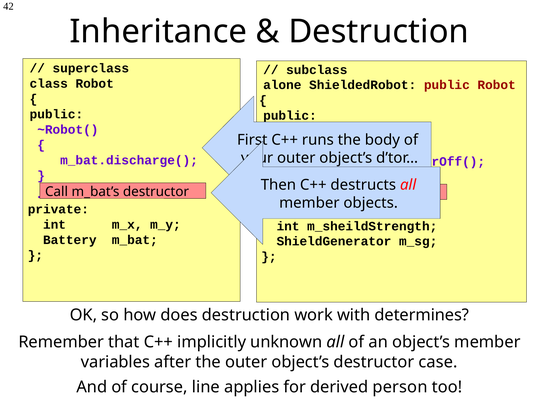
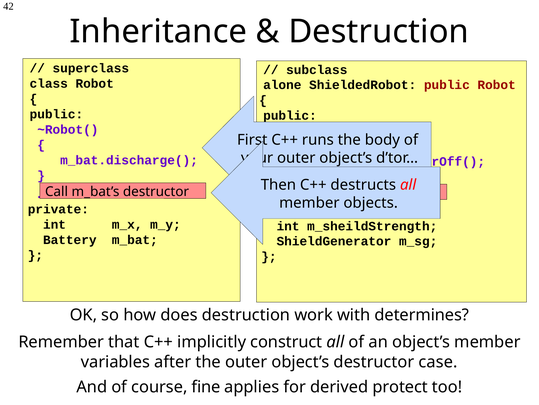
unknown: unknown -> construct (286, 342)
line: line -> fine (206, 386)
person: person -> protect (400, 386)
